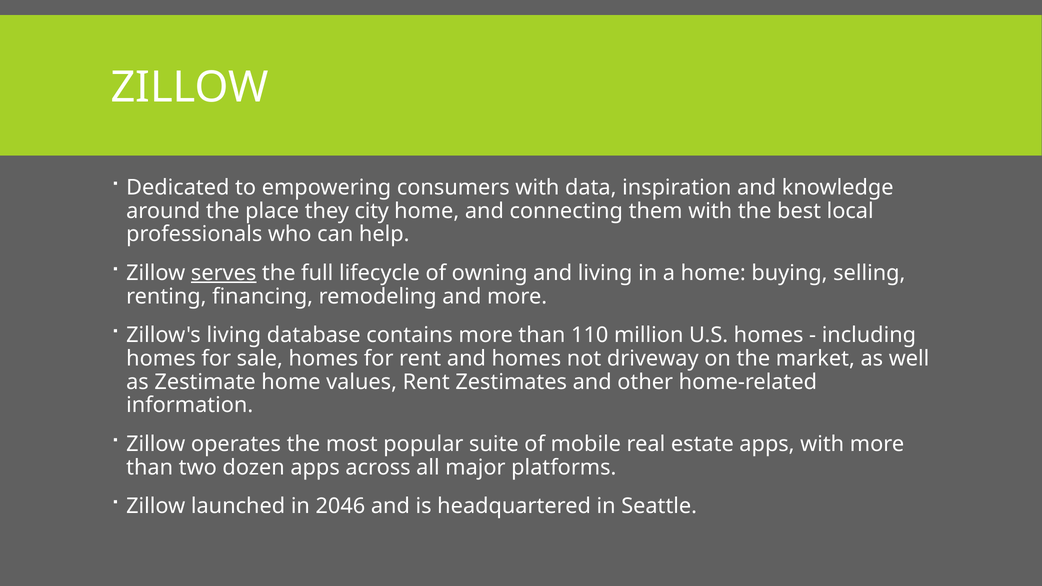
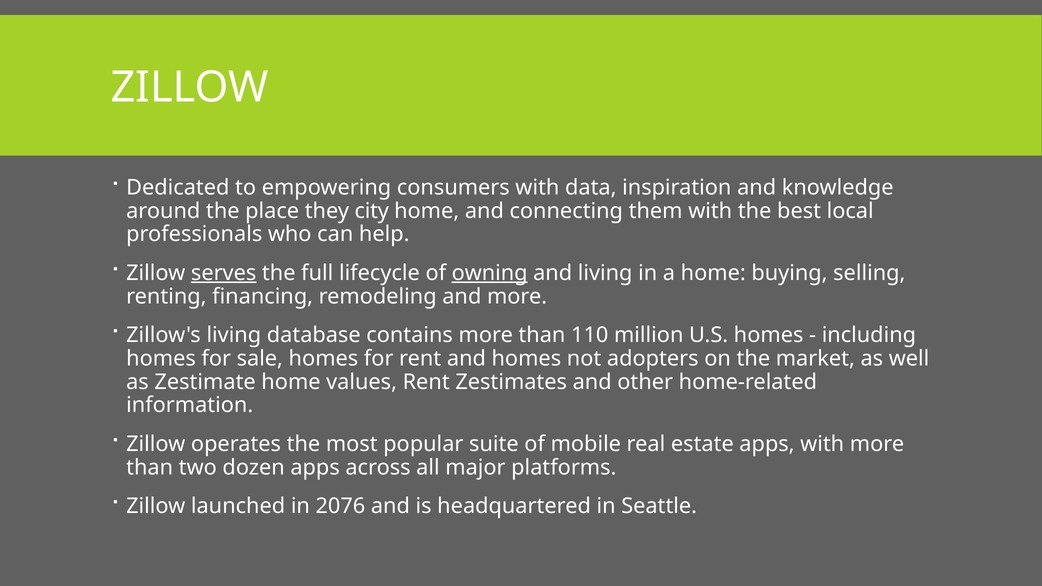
owning underline: none -> present (490, 273)
driveway: driveway -> adopters (653, 359)
2046: 2046 -> 2076 (340, 506)
